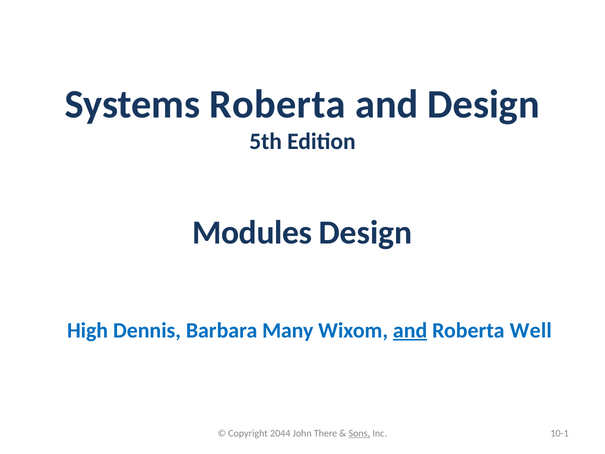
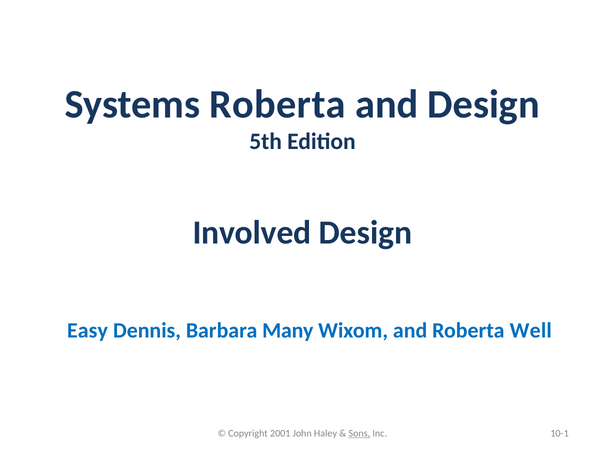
Modules: Modules -> Involved (252, 233)
High: High -> Easy (87, 330)
and underline: present -> none (410, 330)
2044: 2044 -> 2001 (280, 433)
There: There -> Haley (326, 433)
